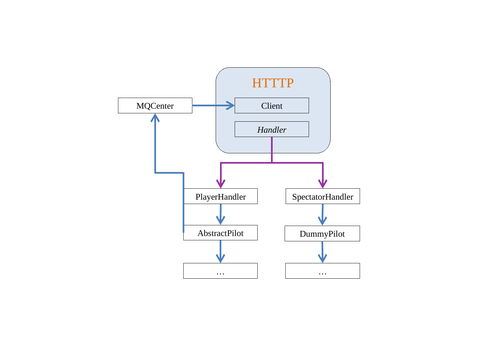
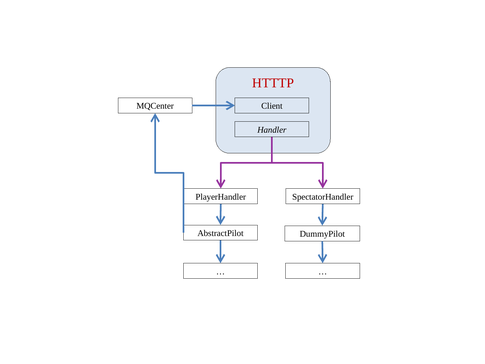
HTTTP colour: orange -> red (273, 83)
